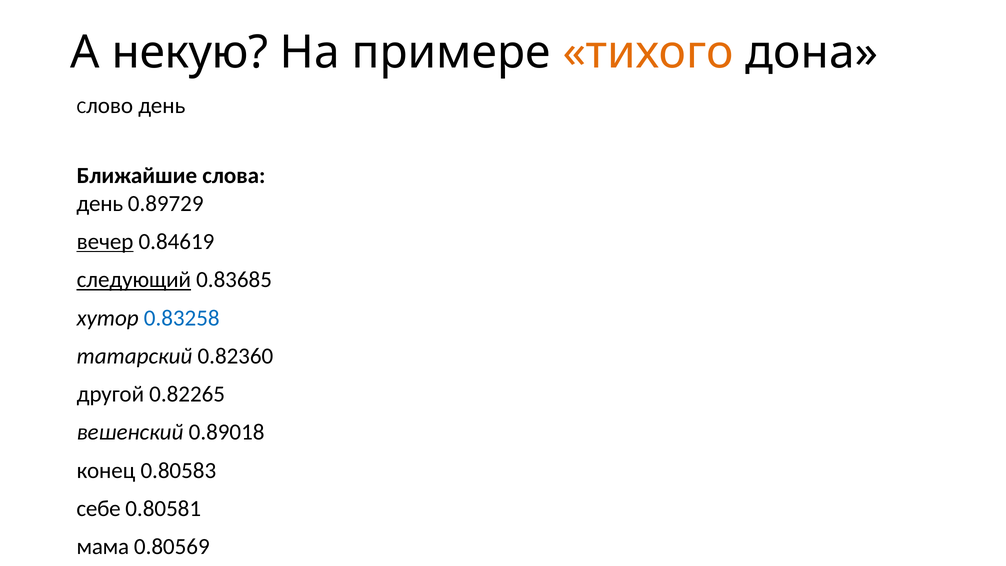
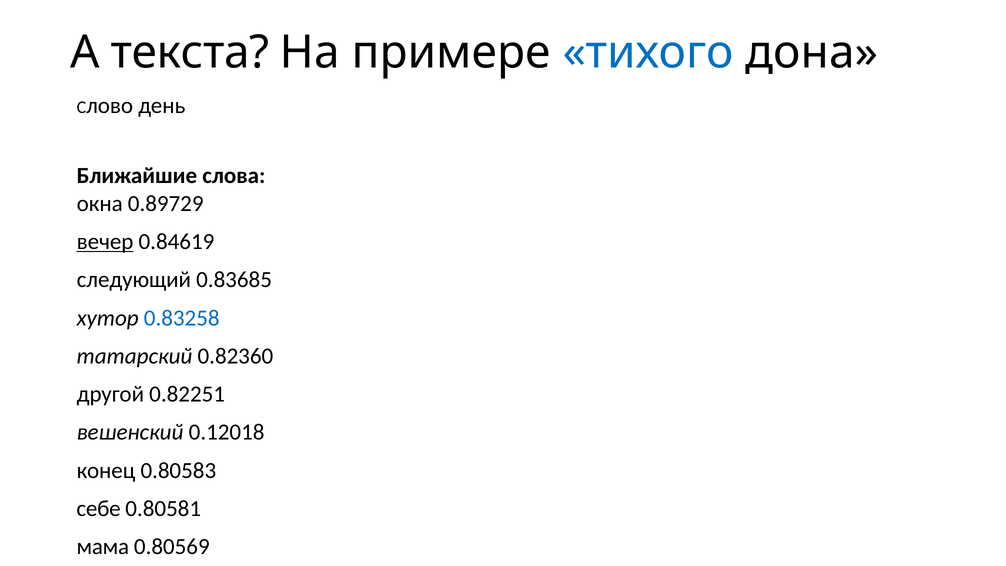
некую: некую -> текста (190, 53)
тихого colour: orange -> blue (648, 53)
день: день -> окна (100, 203)
следующий underline: present -> none (134, 280)
0.82265: 0.82265 -> 0.82251 (187, 394)
0.89018: 0.89018 -> 0.12018 (227, 432)
